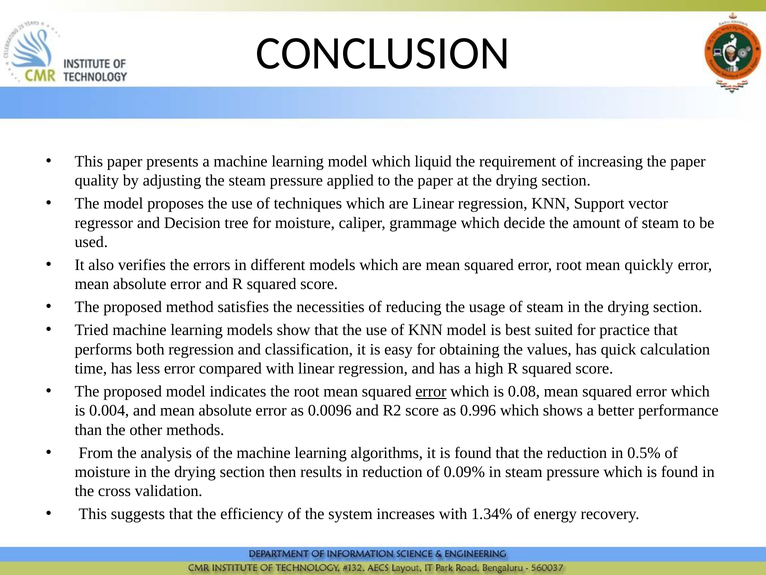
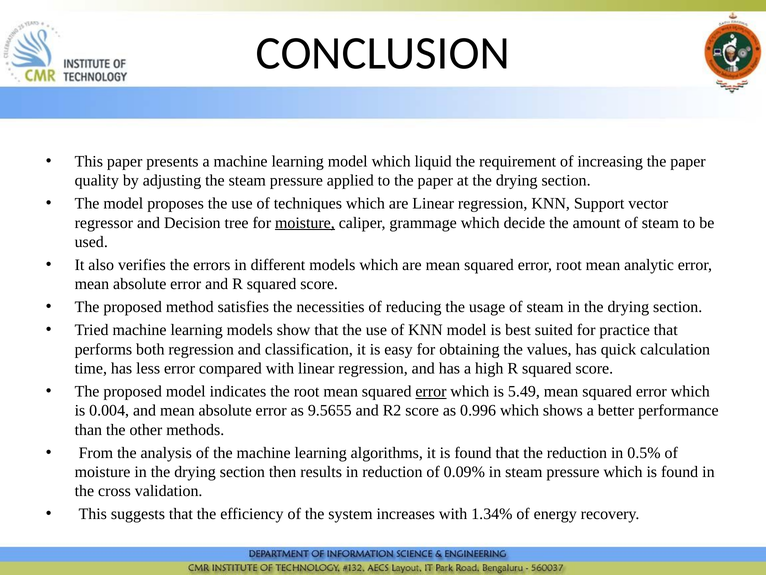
moisture underline: none -> present (305, 223)
quickly: quickly -> analytic (649, 265)
0.08: 0.08 -> 5.49 (524, 391)
0.0096: 0.0096 -> 9.5655 (330, 410)
